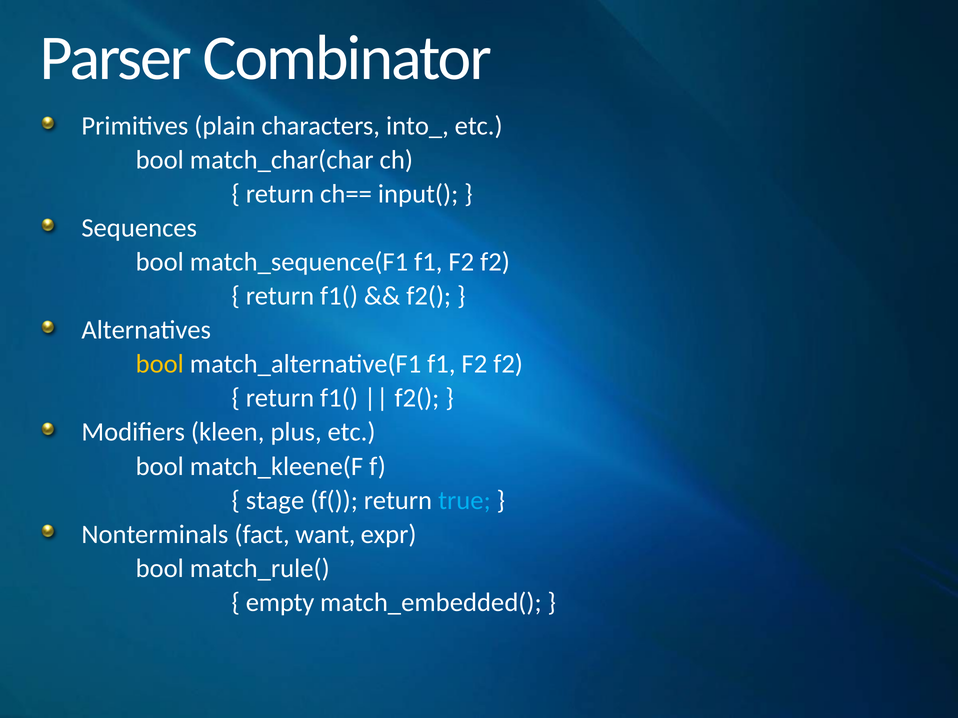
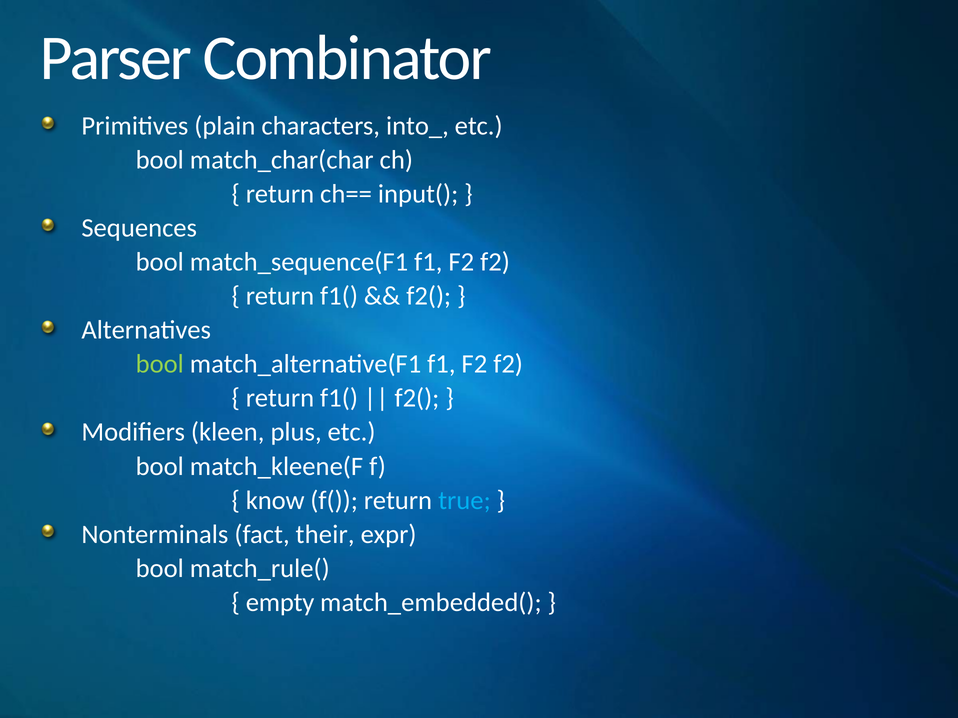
bool colour: yellow -> light green (160, 364)
stage: stage -> know (275, 501)
want: want -> their (325, 535)
